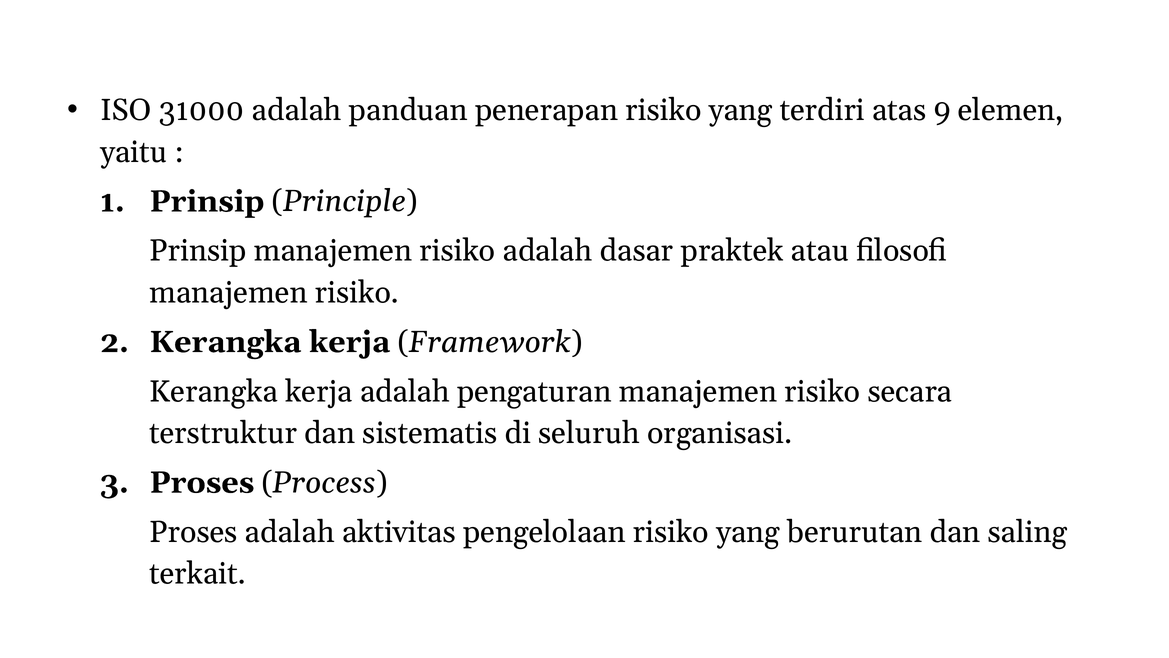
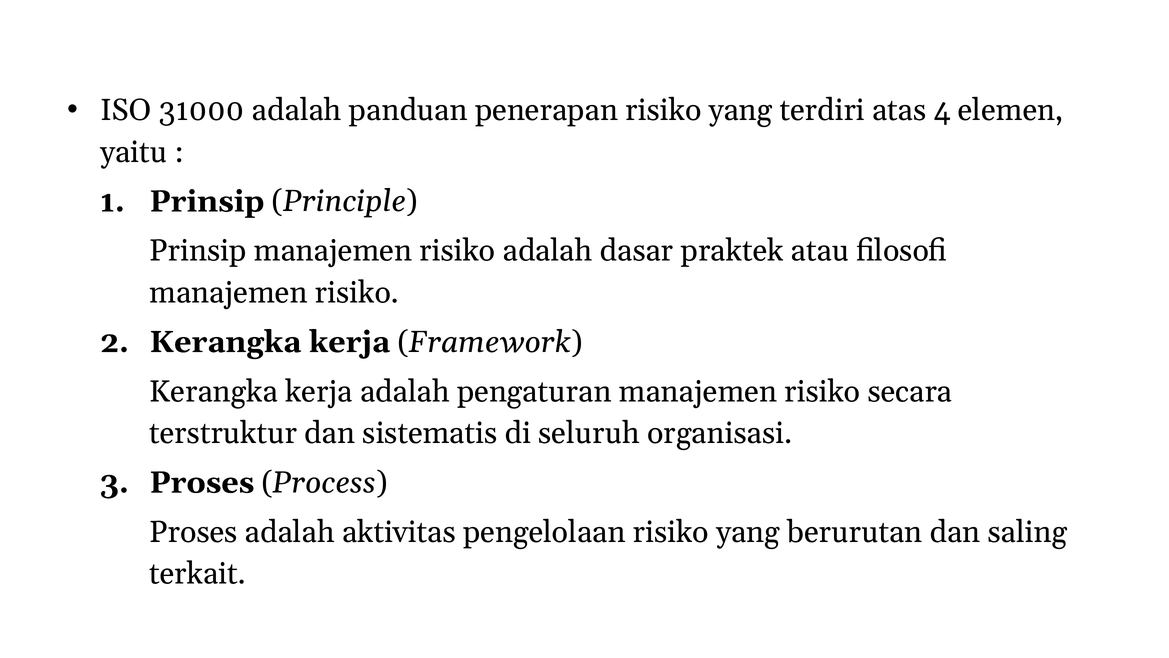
9: 9 -> 4 (942, 110)
